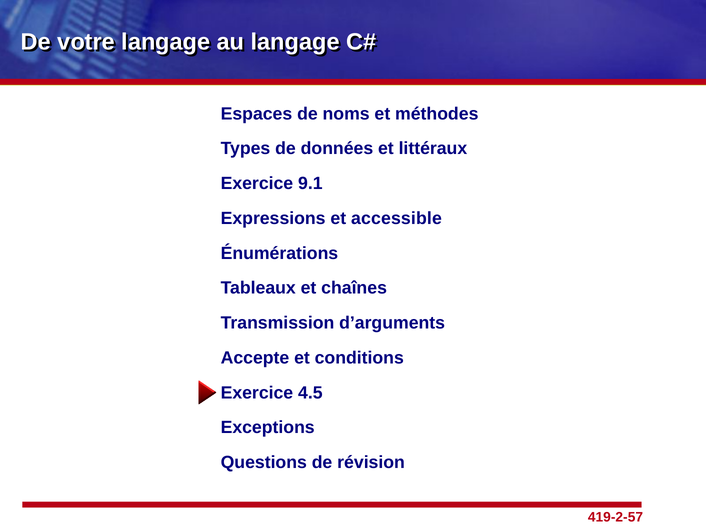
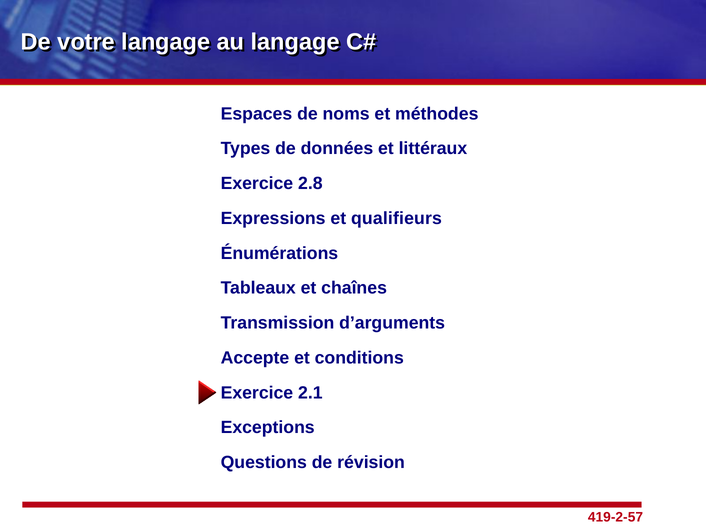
9.1: 9.1 -> 2.8 (310, 183)
accessible: accessible -> qualifieurs (396, 218)
4.5: 4.5 -> 2.1 (310, 392)
